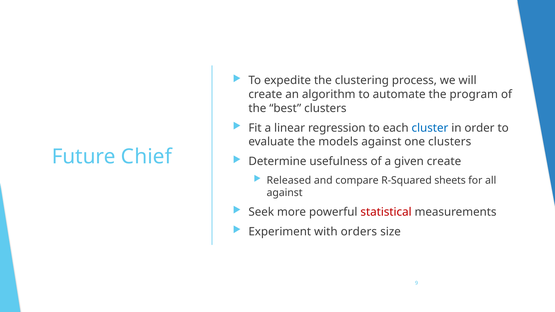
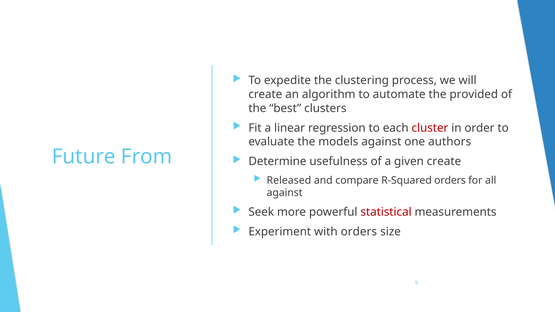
program: program -> provided (474, 94)
cluster colour: blue -> red (430, 128)
one clusters: clusters -> authors (450, 142)
Chief: Chief -> From (147, 157)
R-Squared sheets: sheets -> orders (450, 180)
